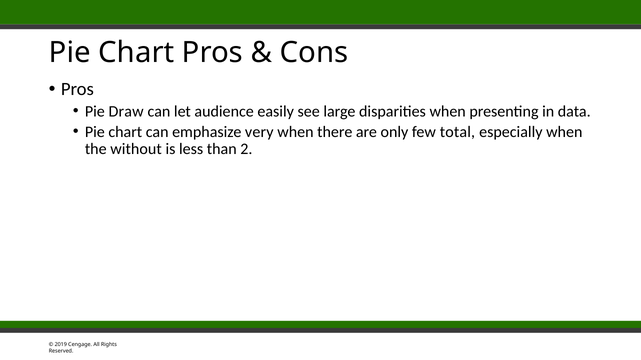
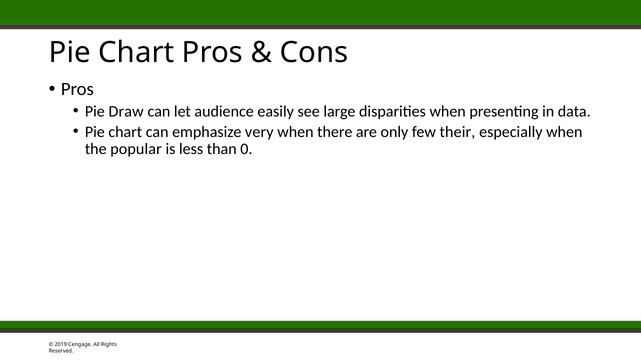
total: total -> their (457, 132)
without: without -> popular (136, 149)
2: 2 -> 0 (246, 149)
